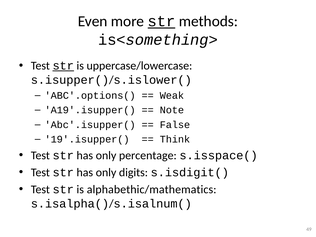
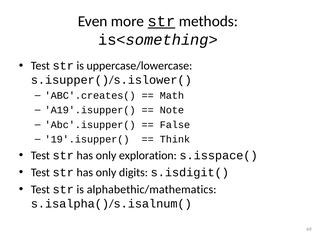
str underline: present -> none (63, 66)
ABC'.options(: ABC'.options( -> ABC'.creates( (90, 96)
Weak: Weak -> Math (172, 96)
percentage: percentage -> exploration (148, 155)
